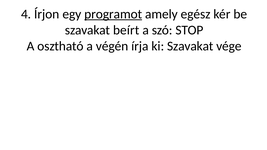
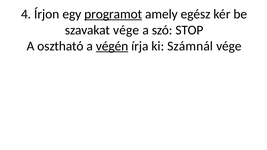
szavakat beírt: beírt -> vége (126, 30)
végén underline: none -> present (112, 46)
ki Szavakat: Szavakat -> Számnál (190, 46)
